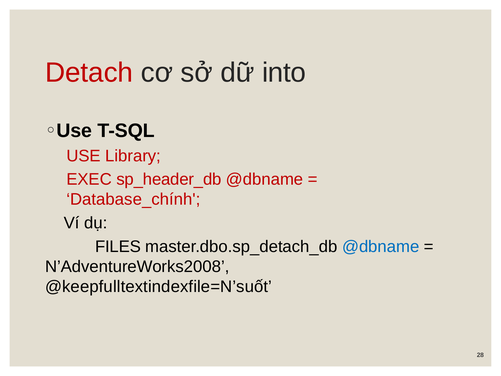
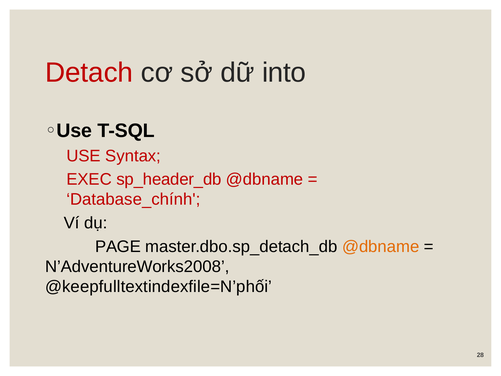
Library: Library -> Syntax (133, 156)
FILES: FILES -> PAGE (118, 246)
@dbname colour: blue -> orange (381, 246)
@keepfulltextindexfile=N’suốt: @keepfulltextindexfile=N’suốt -> @keepfulltextindexfile=N’phối (159, 286)
